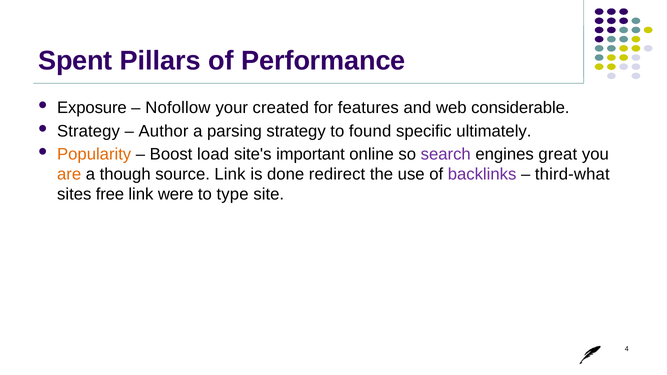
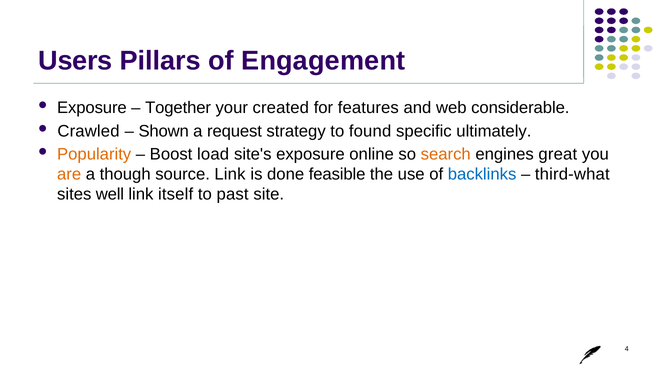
Spent: Spent -> Users (75, 61)
Performance: Performance -> Engagement (323, 61)
Nofollow: Nofollow -> Together (178, 108)
Strategy: Strategy -> Crawled (89, 131)
Author: Author -> Shown (164, 131)
parsing: parsing -> request (235, 131)
site's important: important -> exposure (310, 154)
search colour: purple -> orange (446, 154)
redirect: redirect -> feasible (337, 174)
backlinks colour: purple -> blue (482, 174)
free: free -> well (110, 194)
were: were -> itself (176, 194)
type: type -> past (233, 194)
